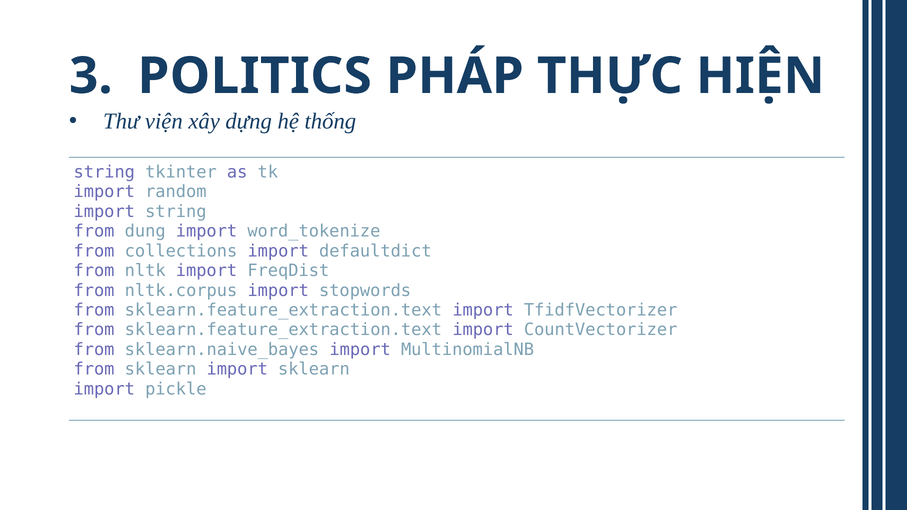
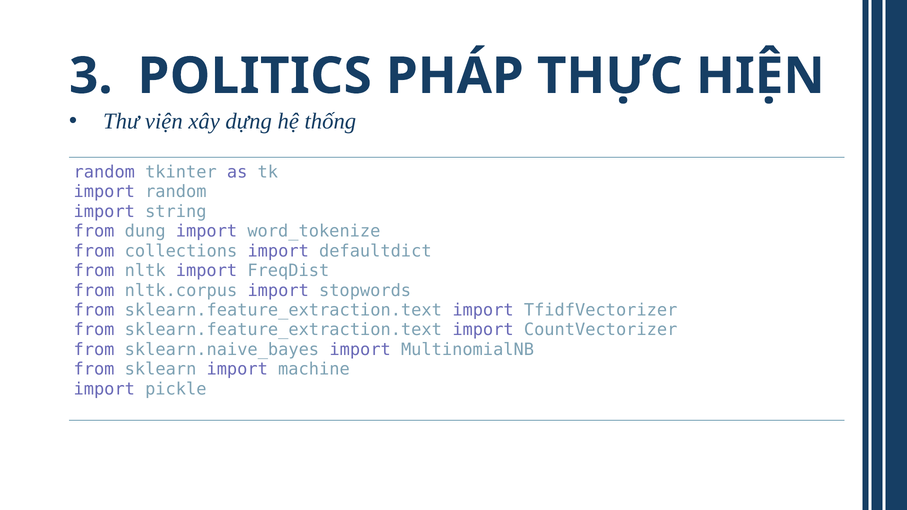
string: string -> random (104, 172)
import sklearn: sklearn -> machine (314, 369)
